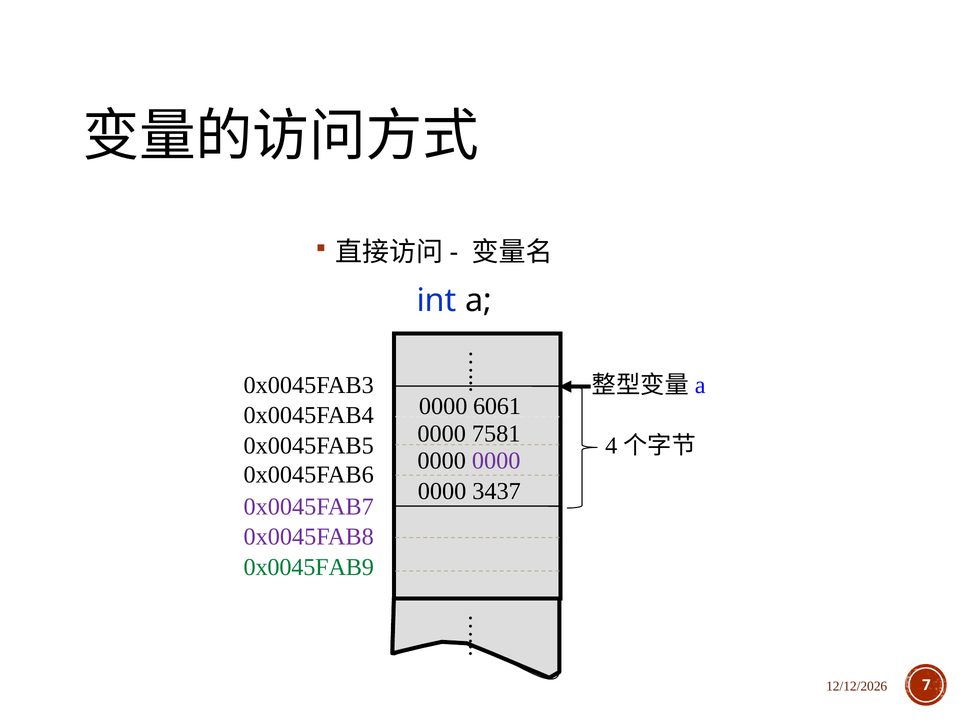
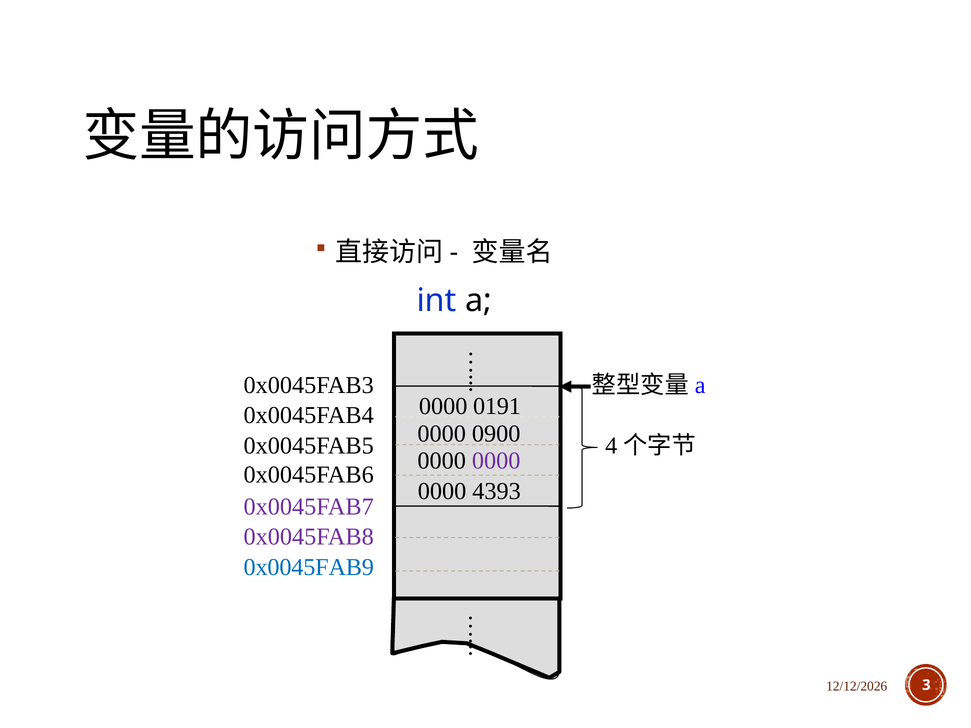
6061: 6061 -> 0191 (497, 407)
7581: 7581 -> 0900 (496, 434)
3437: 3437 -> 4393 (497, 491)
0x0045FAB9 colour: green -> blue (309, 568)
7: 7 -> 3 (926, 685)
